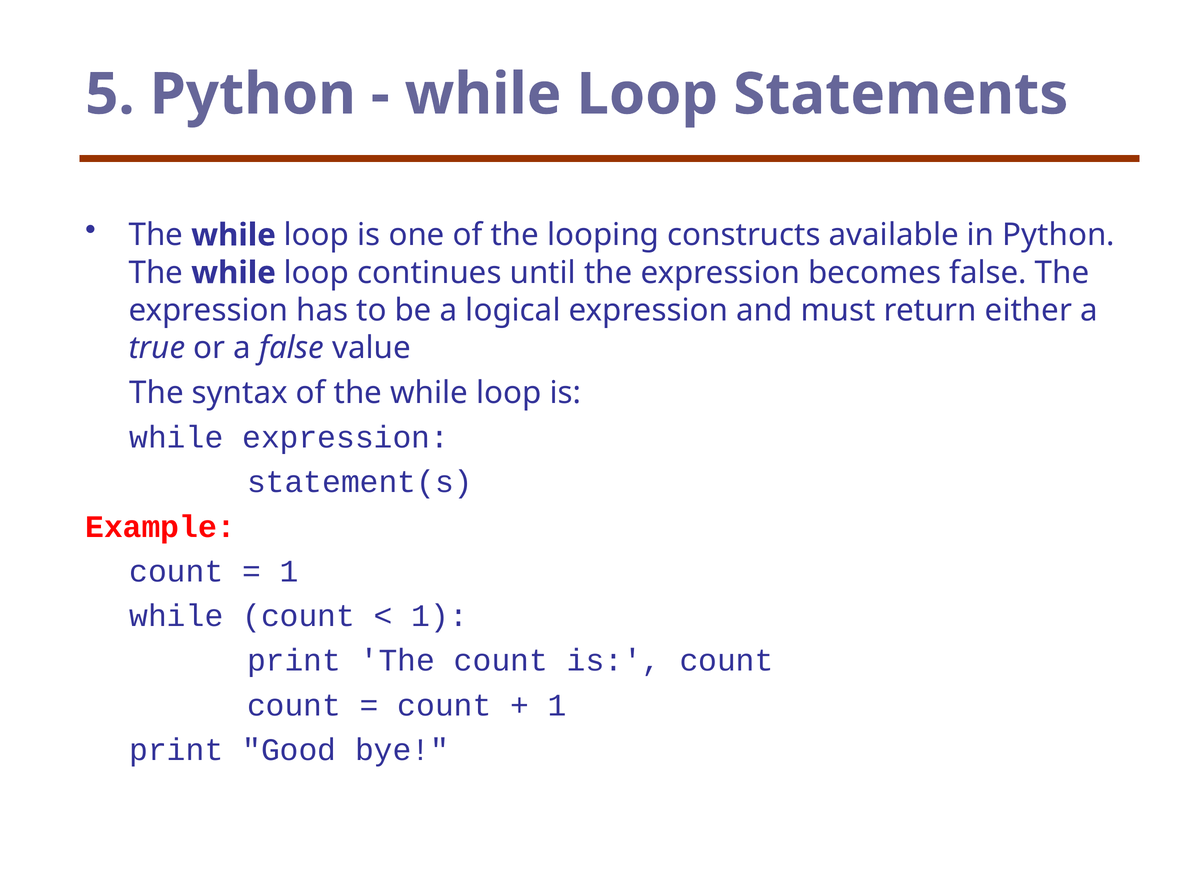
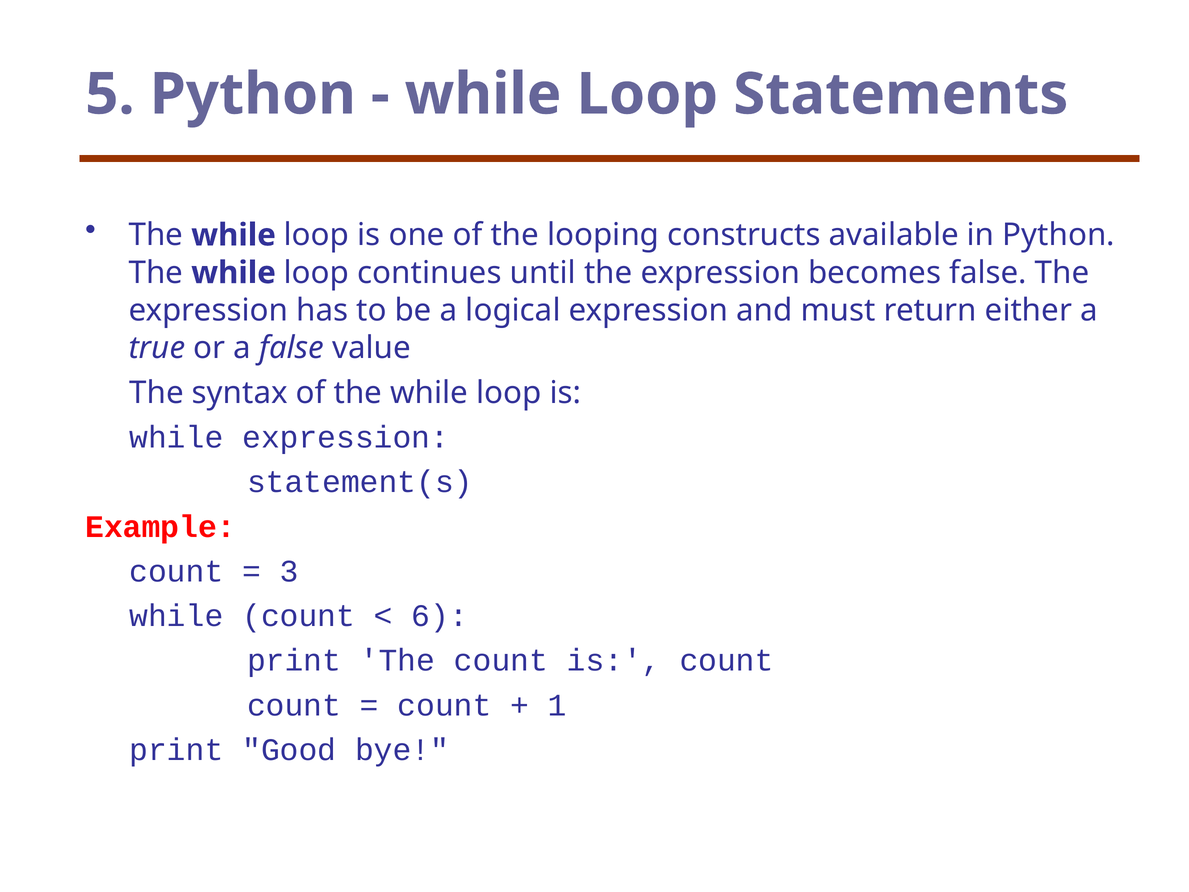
1: 1 -> 3 (289, 571)
1: 1 -> 6 (440, 616)
